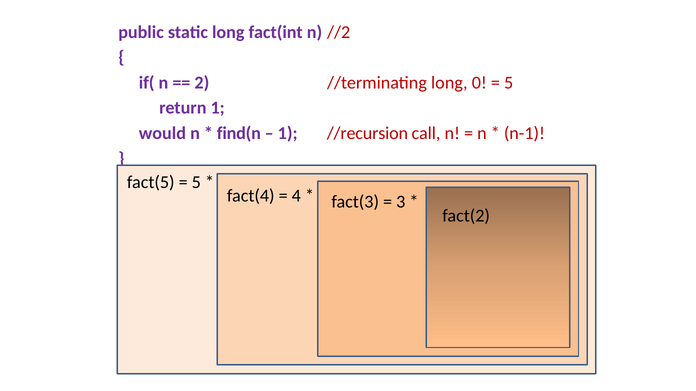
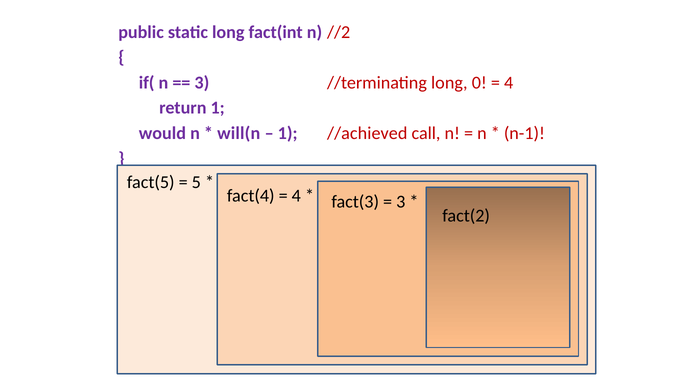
2: 2 -> 3 (202, 83)
5: 5 -> 4 (509, 83)
find(n: find(n -> will(n (239, 133)
//recursion: //recursion -> //achieved (367, 133)
